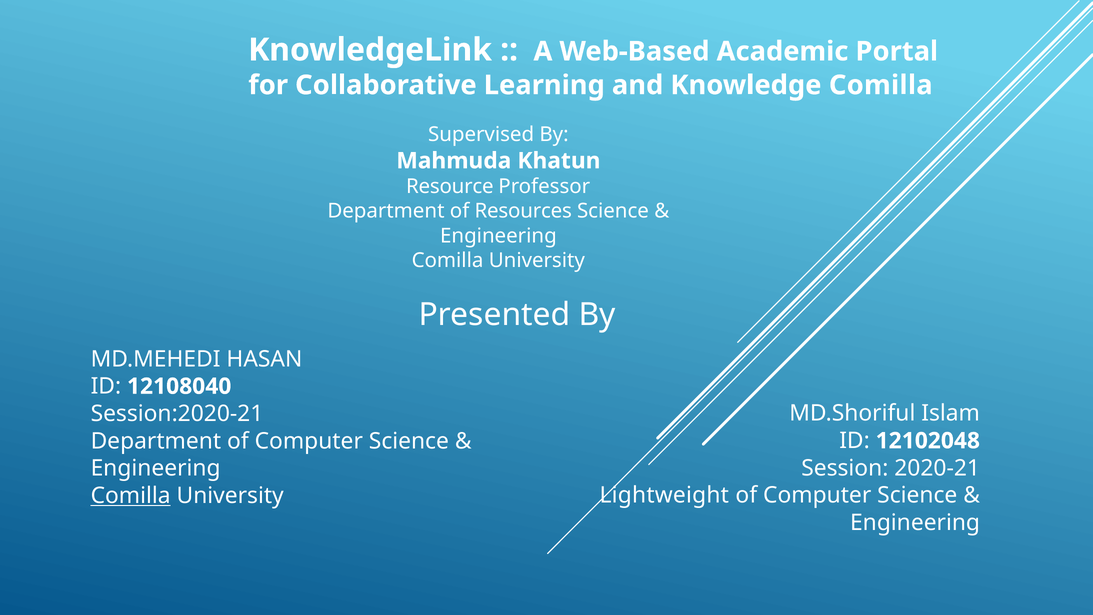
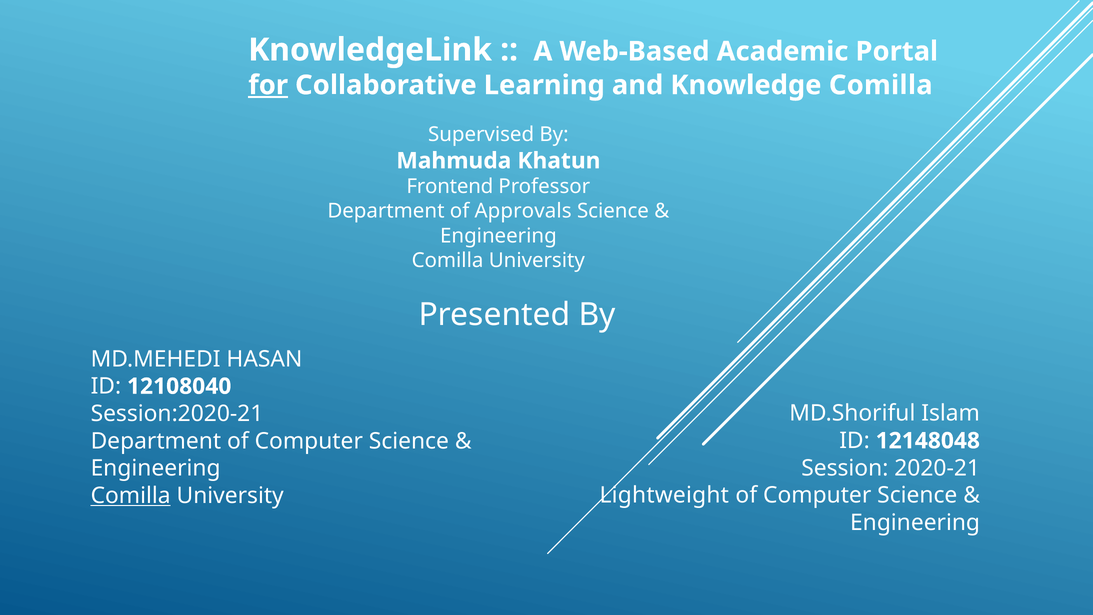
for underline: none -> present (268, 85)
Resource: Resource -> Frontend (450, 187)
Resources: Resources -> Approvals (523, 211)
12102048: 12102048 -> 12148048 (928, 441)
